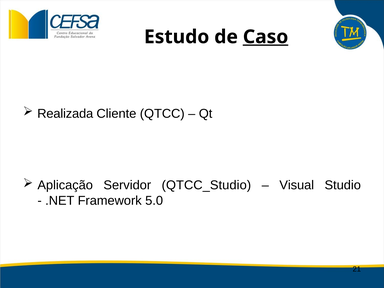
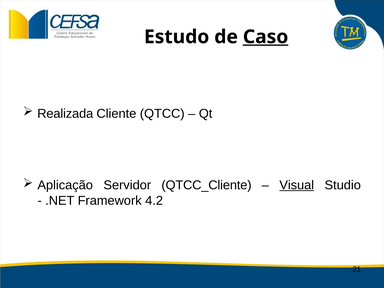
QTCC_Studio: QTCC_Studio -> QTCC_Cliente (207, 185)
Visual underline: none -> present (297, 185)
5.0: 5.0 -> 4.2 (154, 201)
